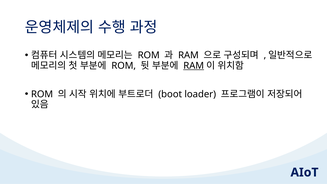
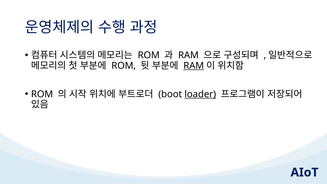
loader underline: none -> present (200, 94)
